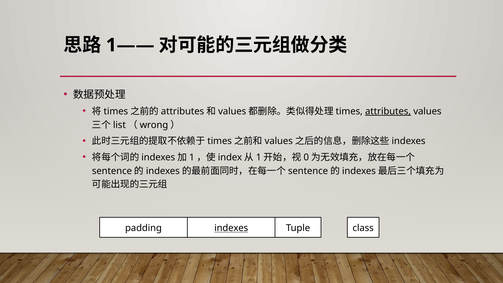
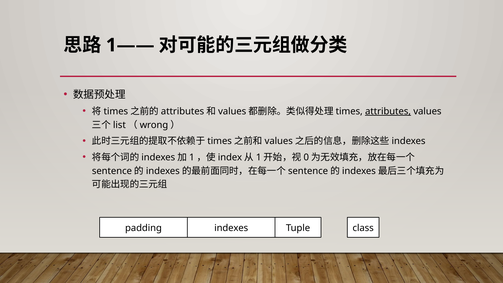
indexes underline: present -> none (231, 228)
